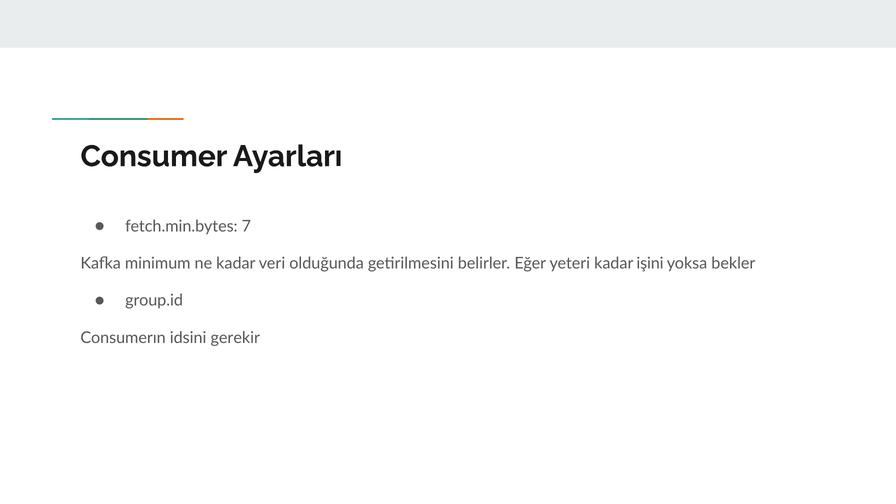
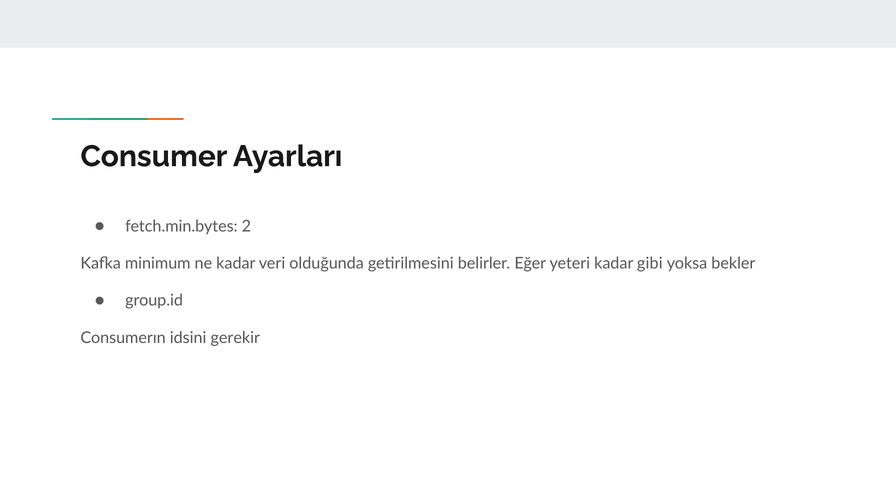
7: 7 -> 2 (246, 226)
işini: işini -> gibi (650, 263)
